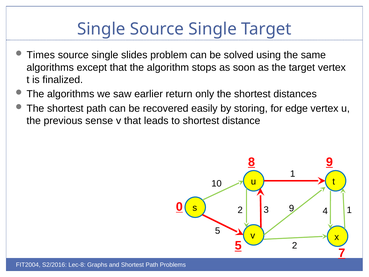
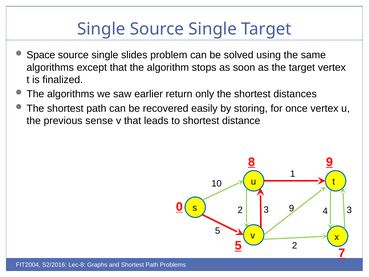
Times: Times -> Space (41, 55)
edge: edge -> once (296, 108)
4 1: 1 -> 3 (349, 210)
